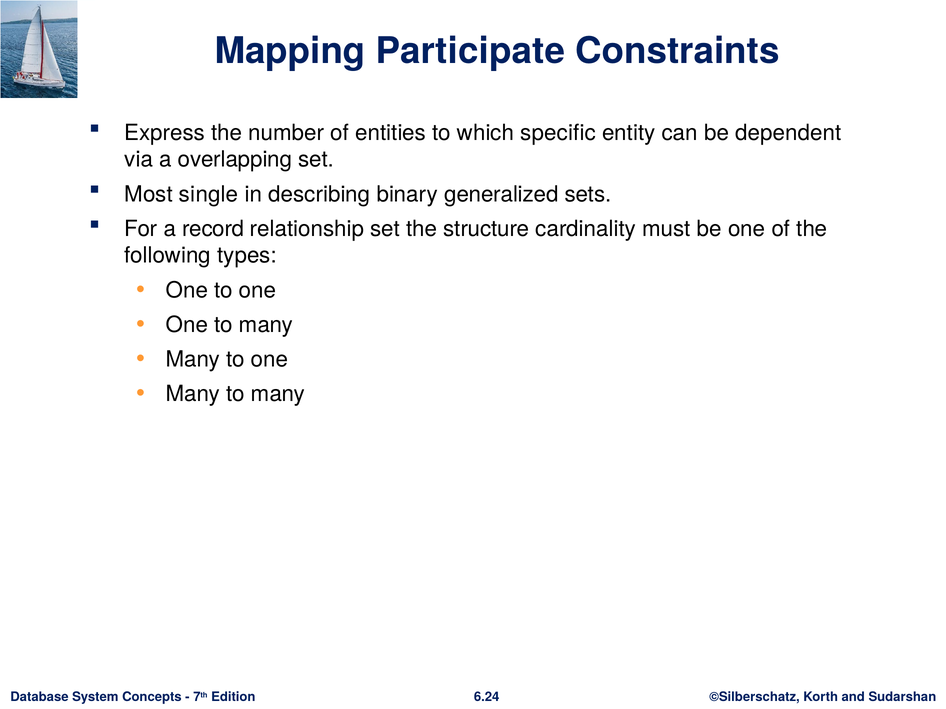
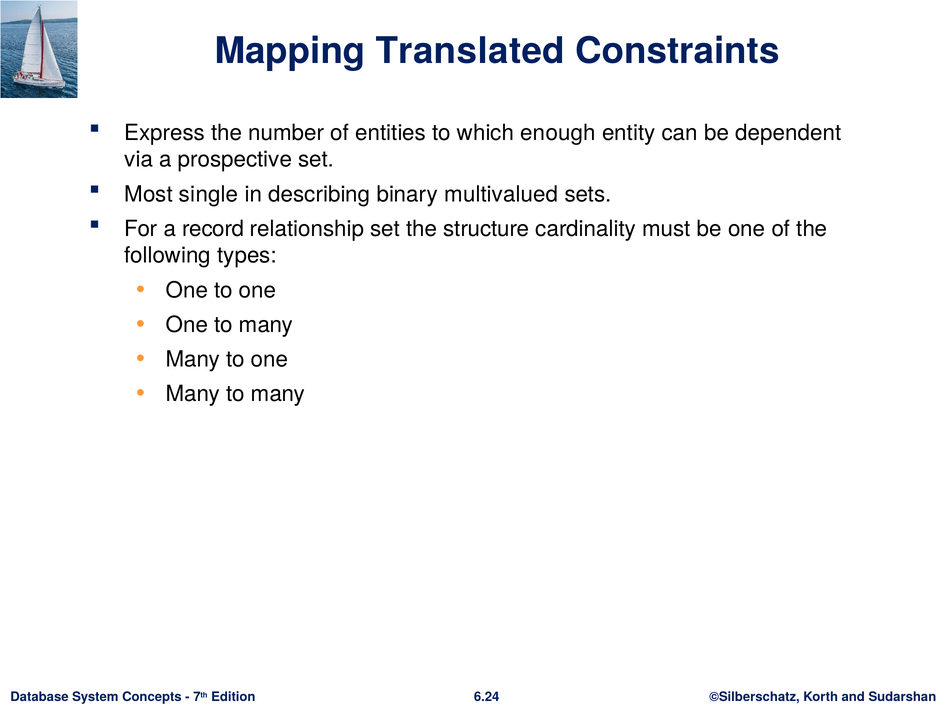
Participate: Participate -> Translated (470, 51)
specific: specific -> enough (558, 133)
overlapping: overlapping -> prospective (235, 160)
generalized: generalized -> multivalued (501, 194)
